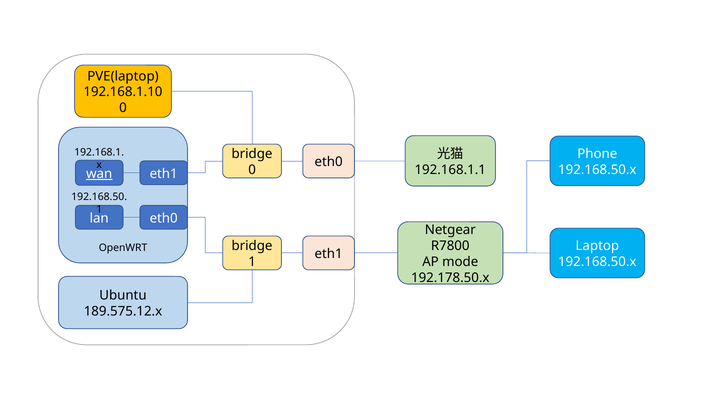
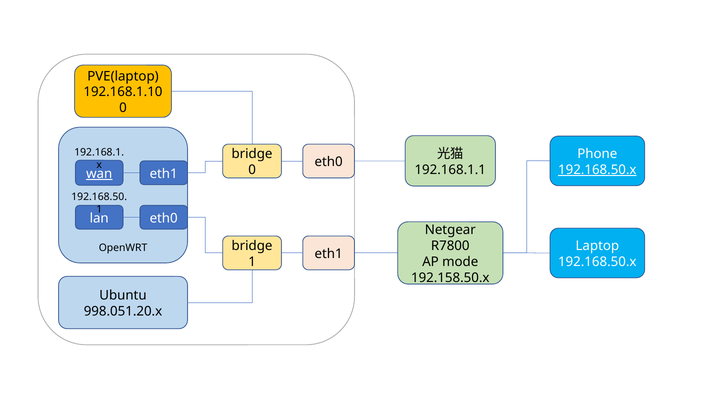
192.168.50.x underline: none -> present (597, 170)
192.178.50.x: 192.178.50.x -> 192.158.50.x (450, 278)
189.575.12.x: 189.575.12.x -> 998.051.20.x (123, 311)
